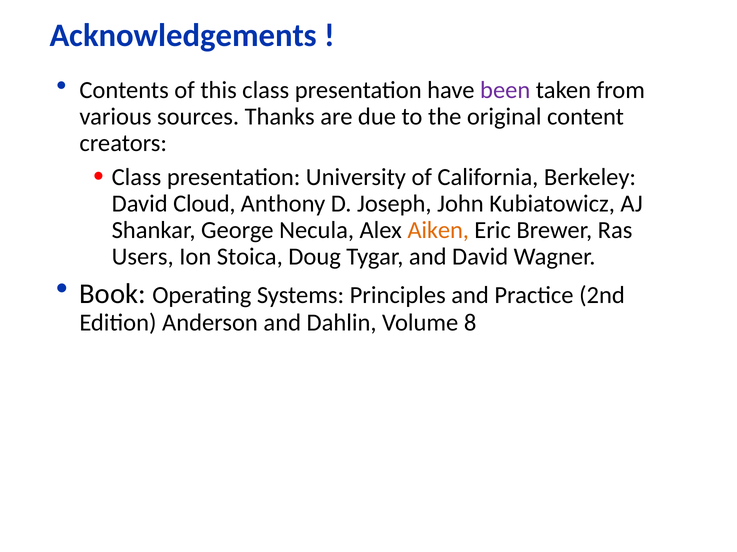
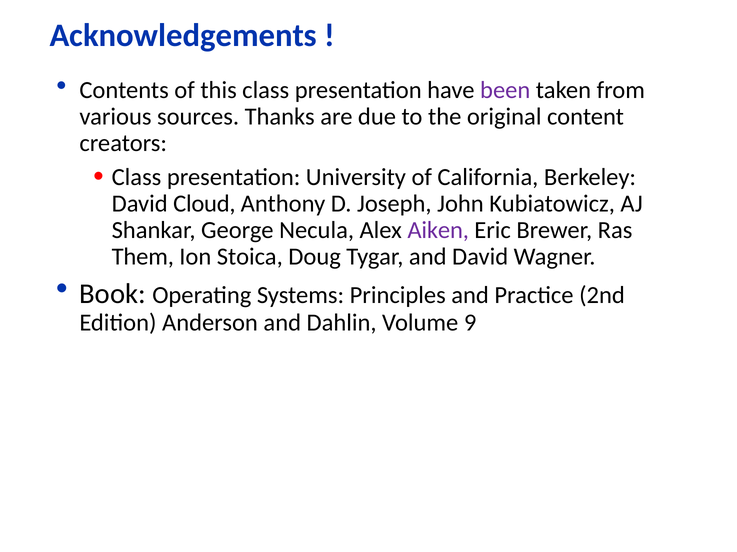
Aiken colour: orange -> purple (438, 230)
Users: Users -> Them (143, 257)
8: 8 -> 9 (470, 323)
